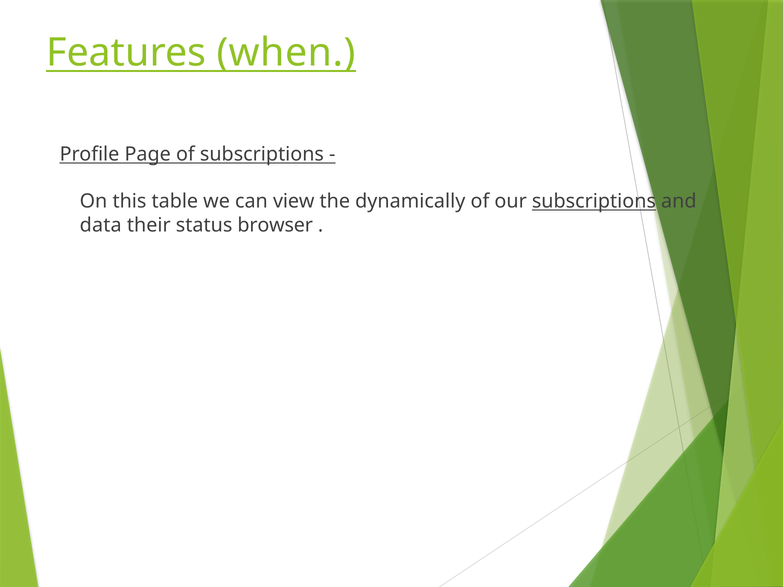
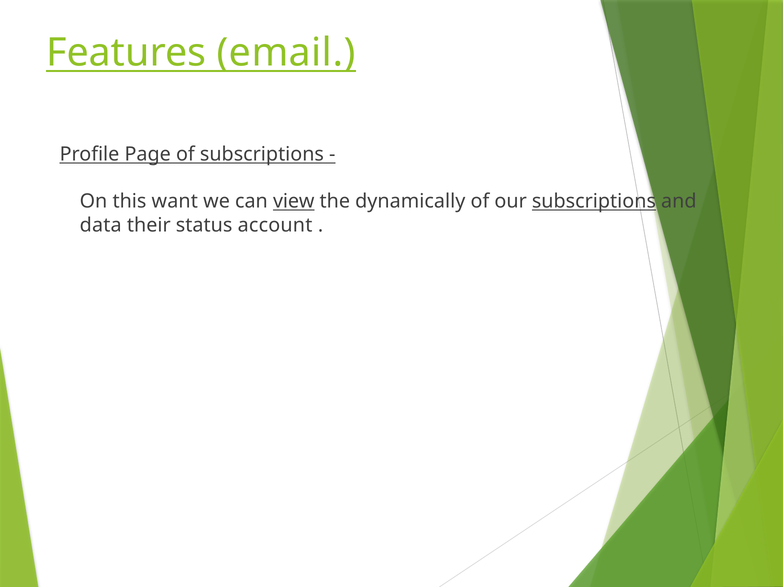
when: when -> email (286, 53)
table: table -> want (175, 201)
view underline: none -> present (294, 201)
browser: browser -> account (275, 225)
